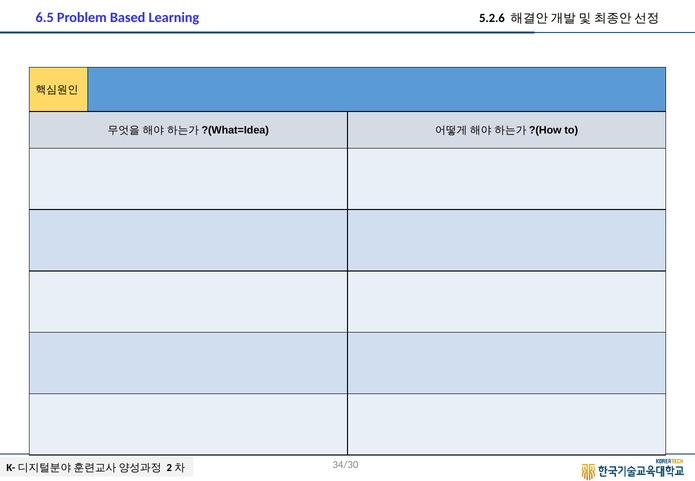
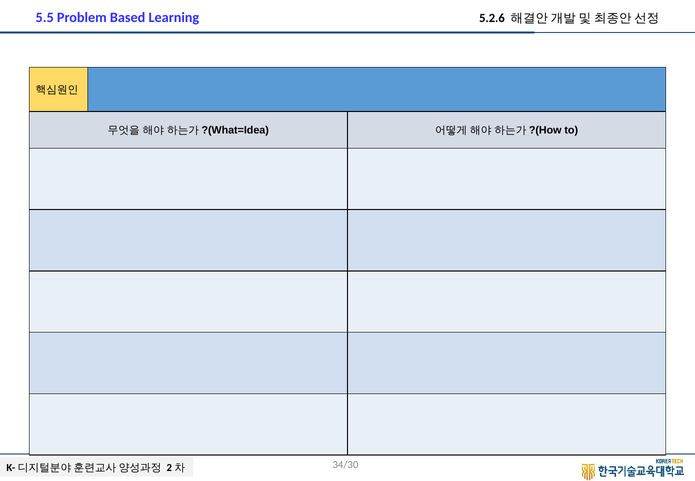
6.5: 6.5 -> 5.5 (45, 17)
